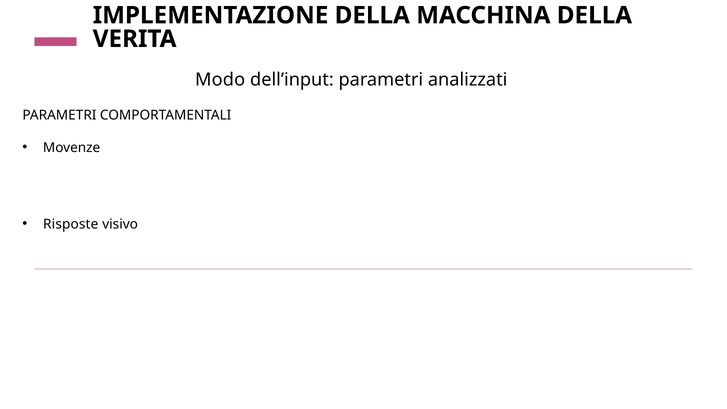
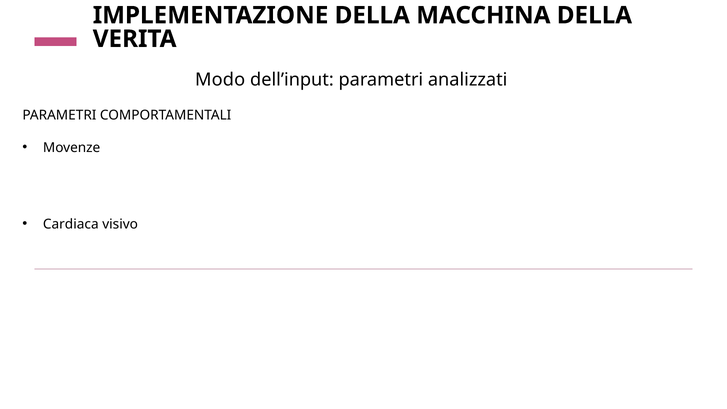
Risposte: Risposte -> Cardiaca (71, 224)
